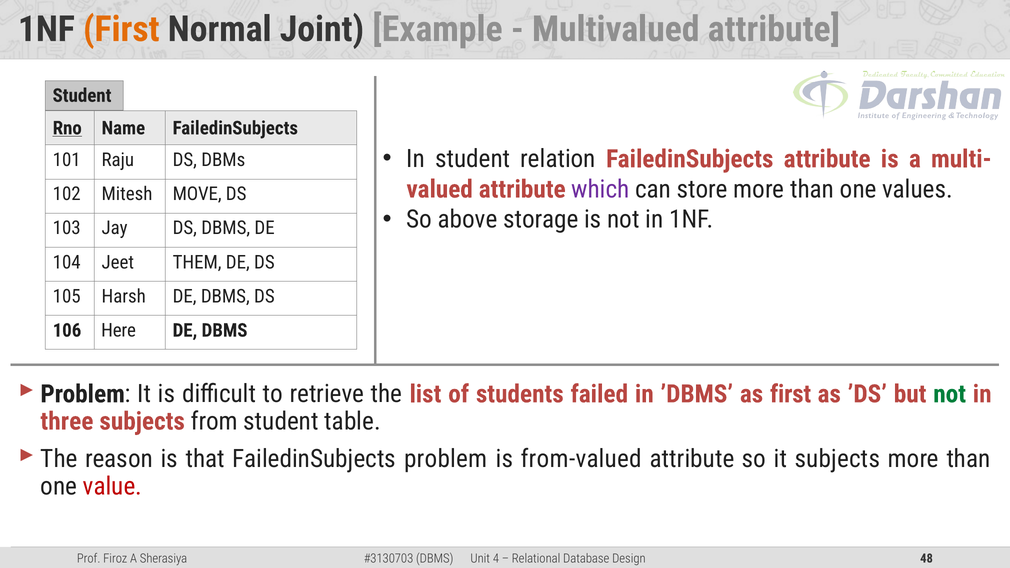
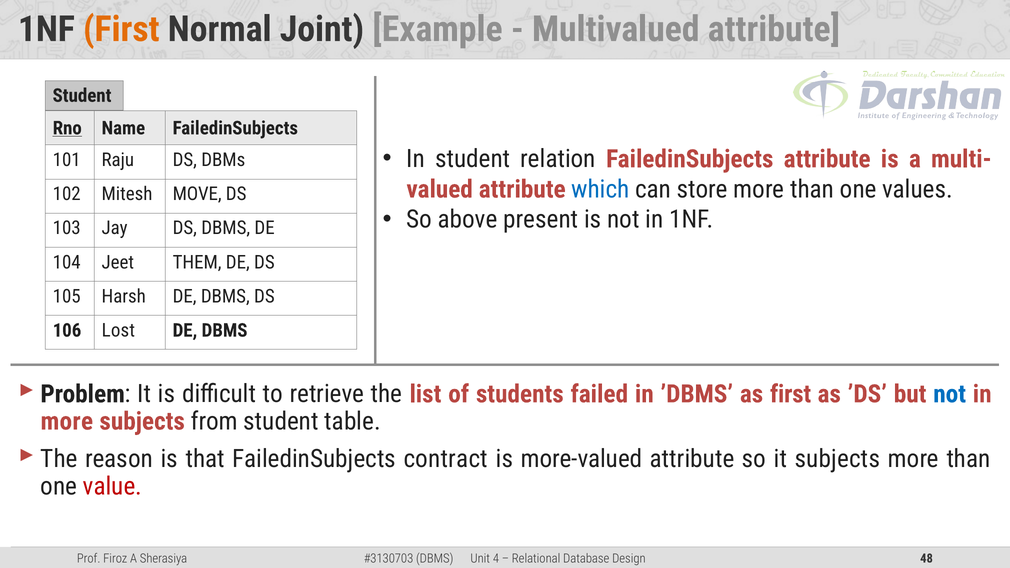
which colour: purple -> blue (600, 189)
storage: storage -> present (541, 220)
Here: Here -> Lost (118, 331)
not colour: green -> blue (950, 394)
three: three -> more (67, 421)
FailedinSubjects problem: problem -> contract (446, 459)
from-valued: from-valued -> more-valued (582, 459)
